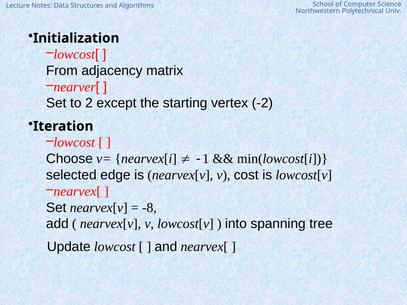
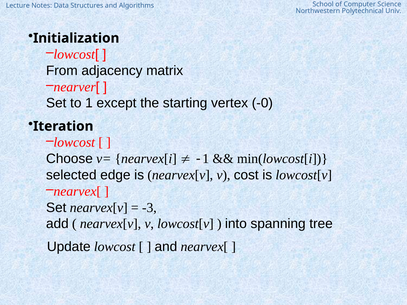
2: 2 -> 1 (89, 103)
-2: -2 -> -0 (262, 103)
-8: -8 -> -3 (149, 208)
